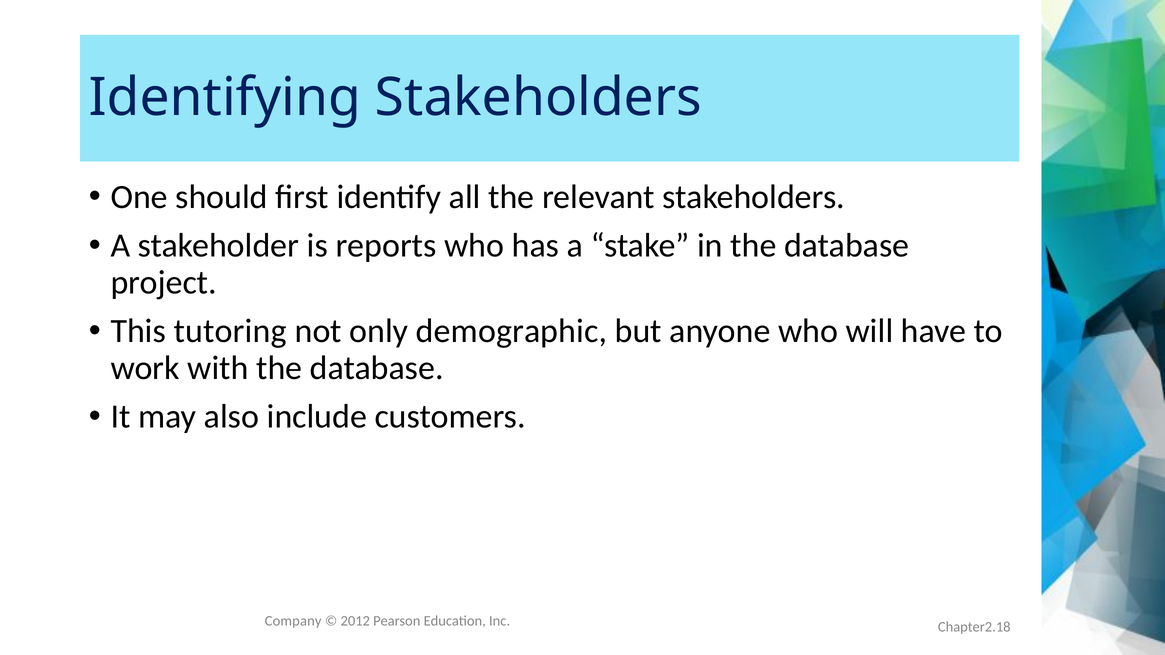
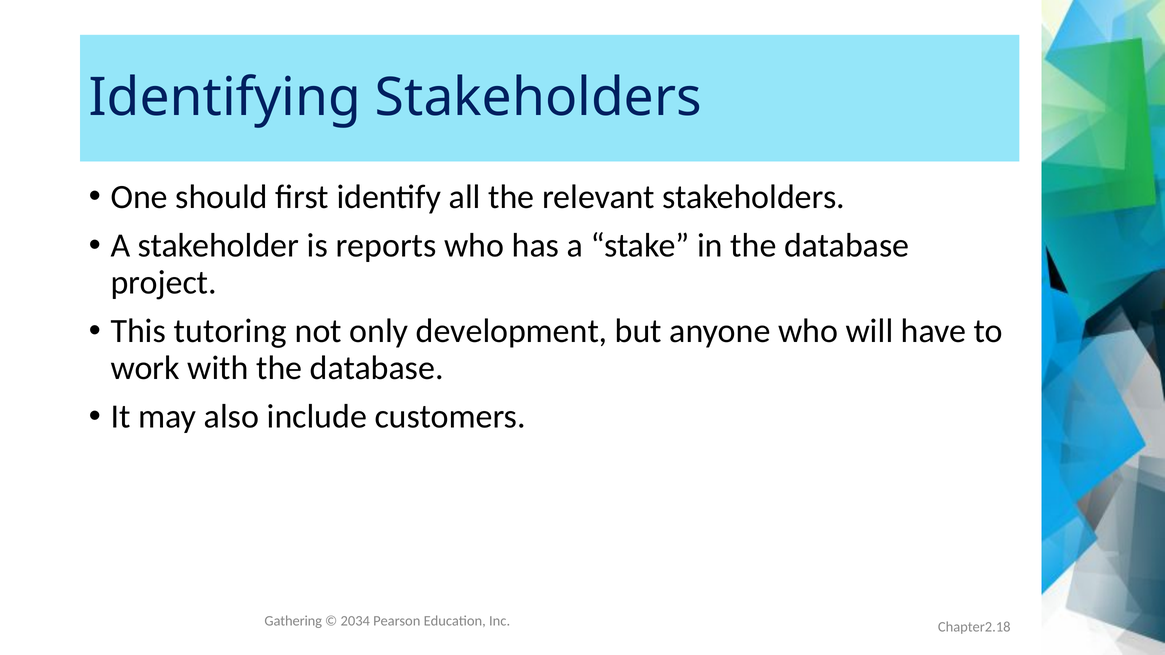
demographic: demographic -> development (512, 331)
Company: Company -> Gathering (293, 621)
2012: 2012 -> 2034 (355, 621)
